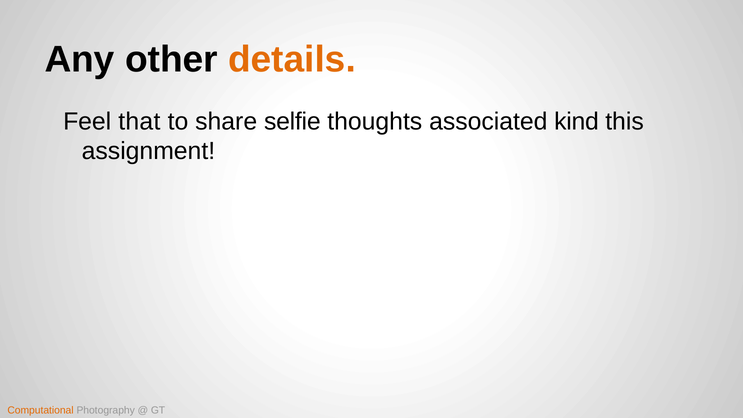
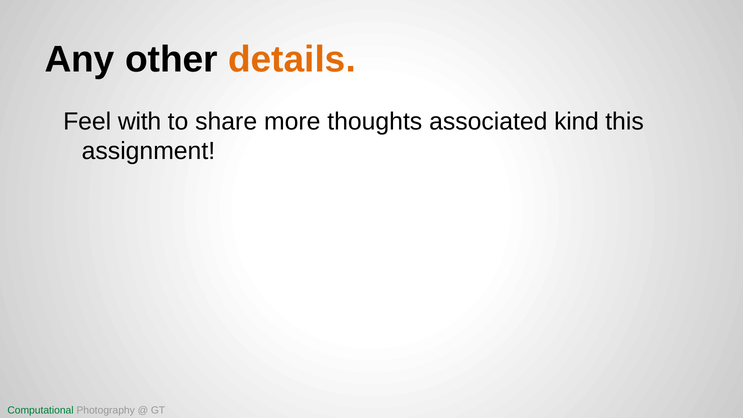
that: that -> with (140, 122)
selfie: selfie -> more (292, 122)
Computational colour: orange -> green (41, 411)
